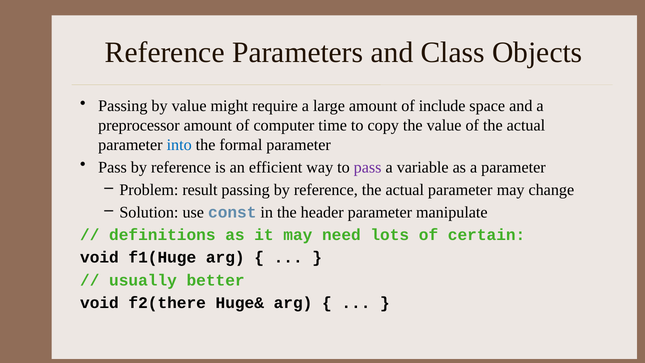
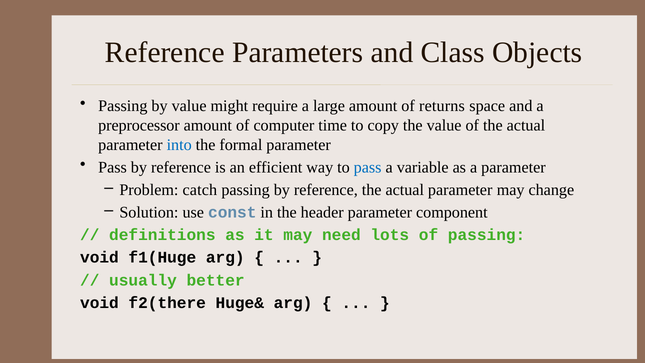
include: include -> returns (442, 106)
pass colour: purple -> blue (368, 167)
result: result -> catch (200, 190)
manipulate: manipulate -> component (452, 212)
of certain: certain -> passing (487, 235)
